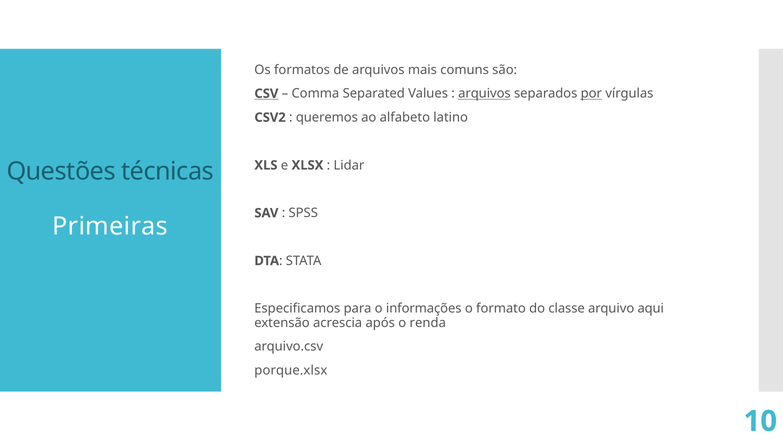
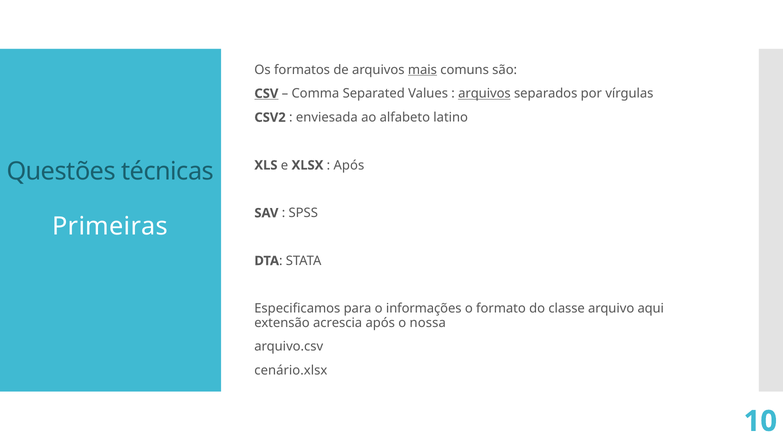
mais underline: none -> present (422, 70)
por underline: present -> none (591, 93)
queremos: queremos -> enviesada (327, 117)
Lidar: Lidar -> Após (349, 165)
renda: renda -> nossa (428, 322)
porque.xlsx: porque.xlsx -> cenário.xlsx (291, 370)
